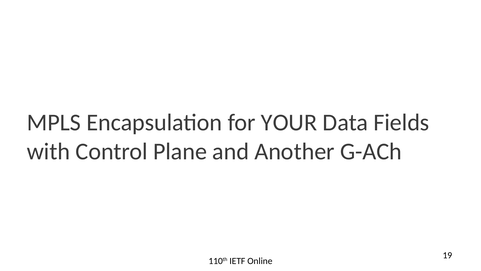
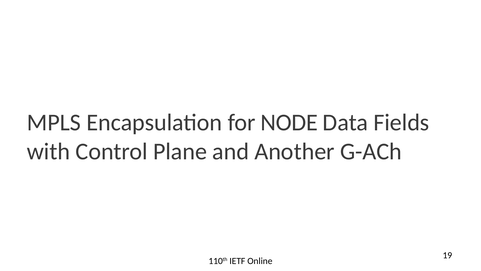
YOUR: YOUR -> NODE (289, 123)
